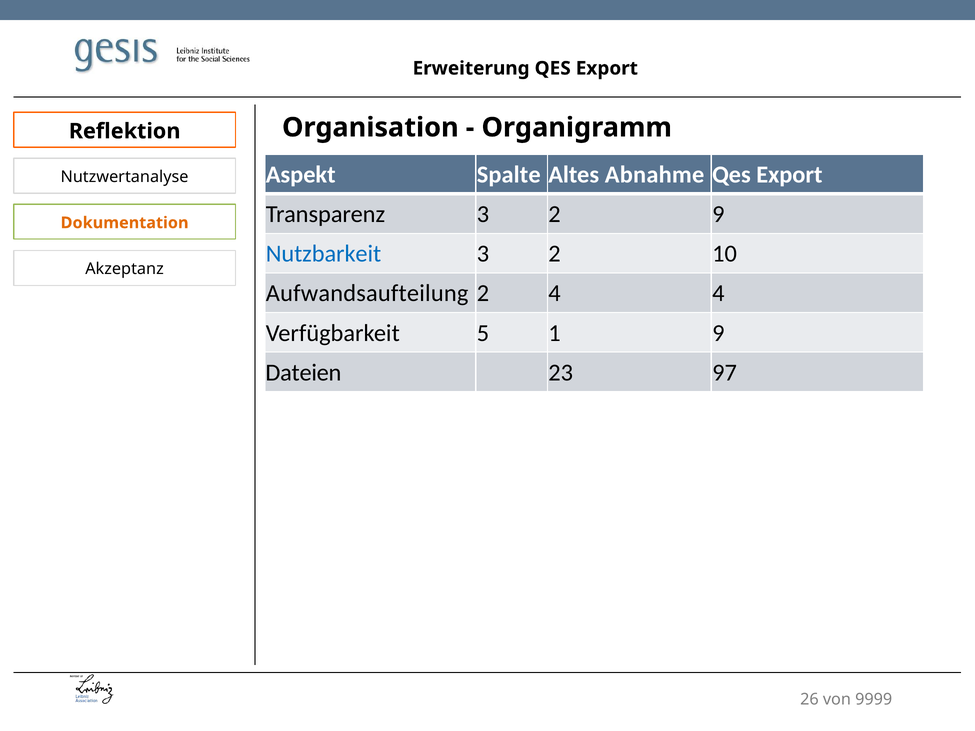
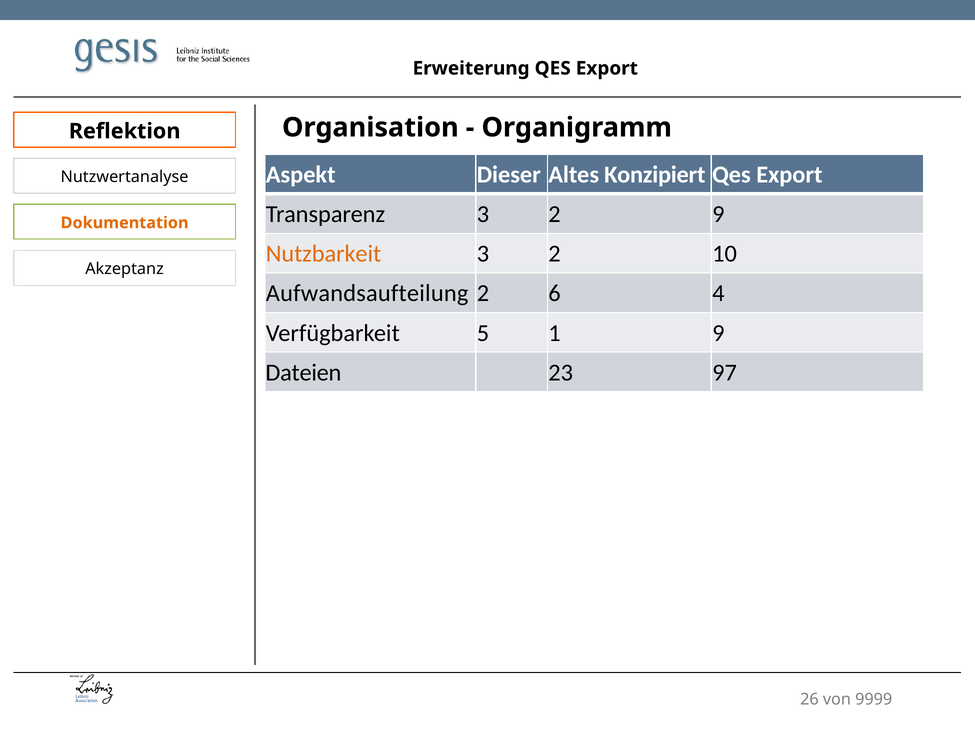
Spalte: Spalte -> Dieser (509, 175)
Abnahme: Abnahme -> Konzipiert (655, 175)
Nutzbarkeit colour: blue -> orange (323, 254)
2 4: 4 -> 6 (555, 294)
